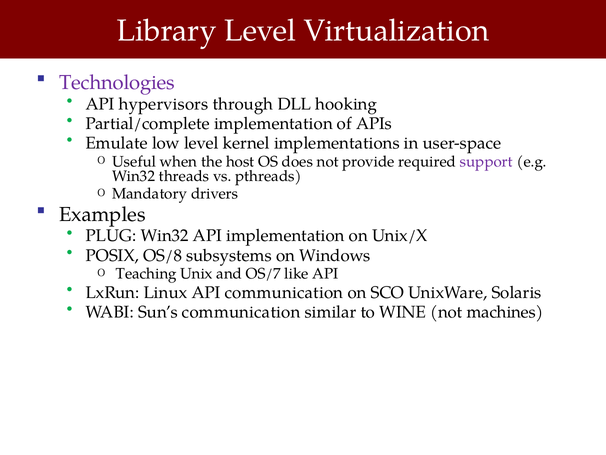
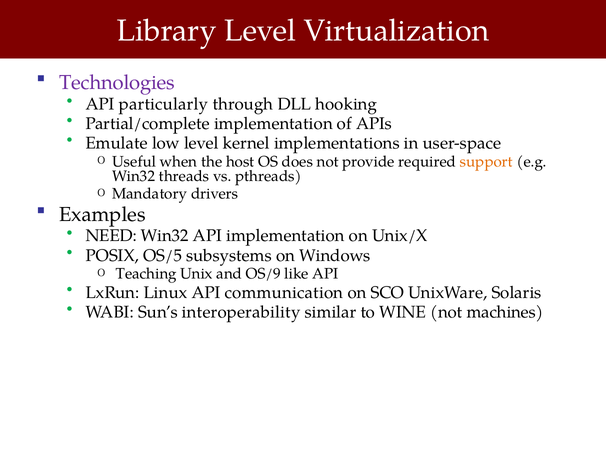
hypervisors: hypervisors -> particularly (163, 104)
support colour: purple -> orange (486, 161)
PLUG: PLUG -> NEED (111, 236)
OS/8: OS/8 -> OS/5 (163, 255)
OS/7: OS/7 -> OS/9 (263, 274)
Sun’s communication: communication -> interoperability (241, 312)
